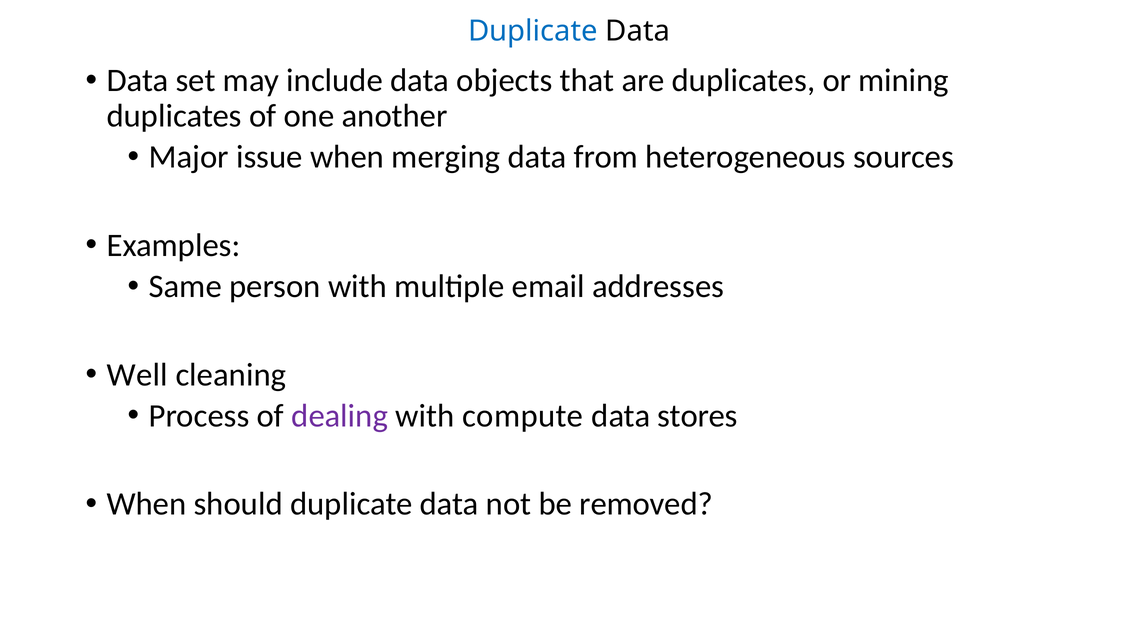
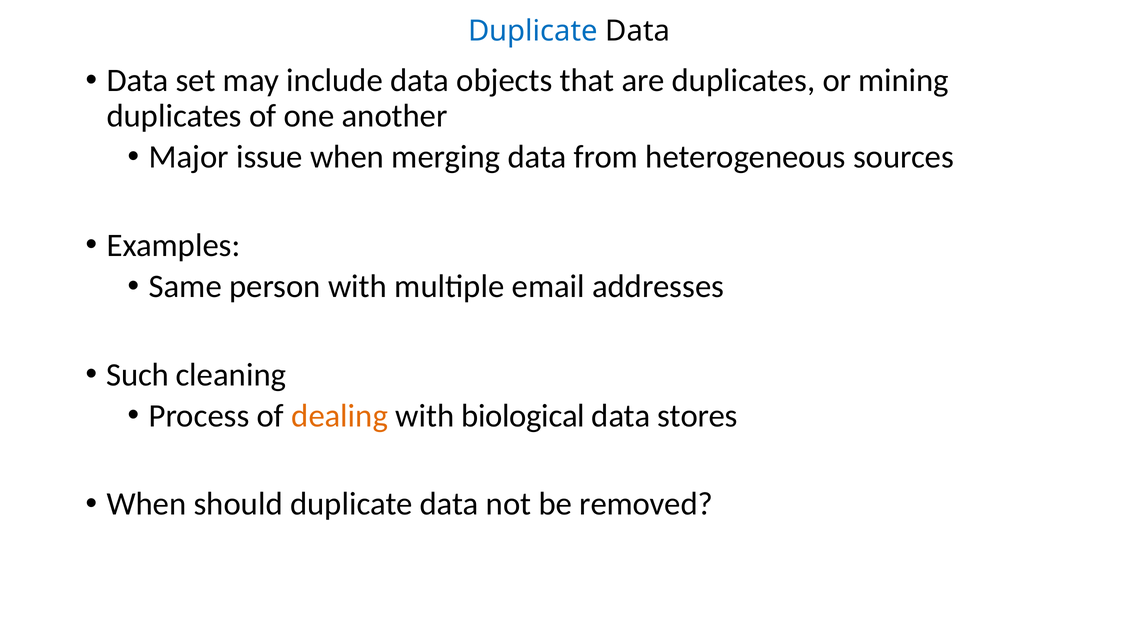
Well: Well -> Such (138, 374)
dealing colour: purple -> orange (340, 416)
compute: compute -> biological (523, 416)
